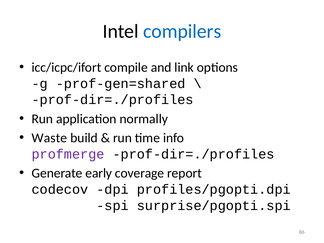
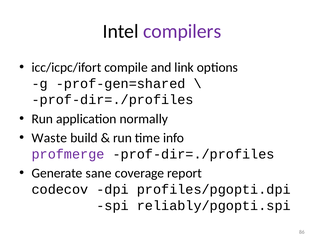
compilers colour: blue -> purple (182, 31)
early: early -> sane (99, 173)
surprise/pgopti.spi: surprise/pgopti.spi -> reliably/pgopti.spi (214, 206)
